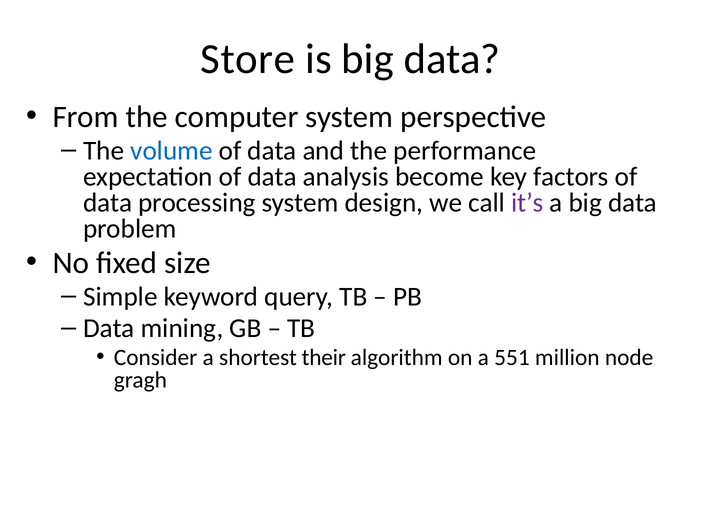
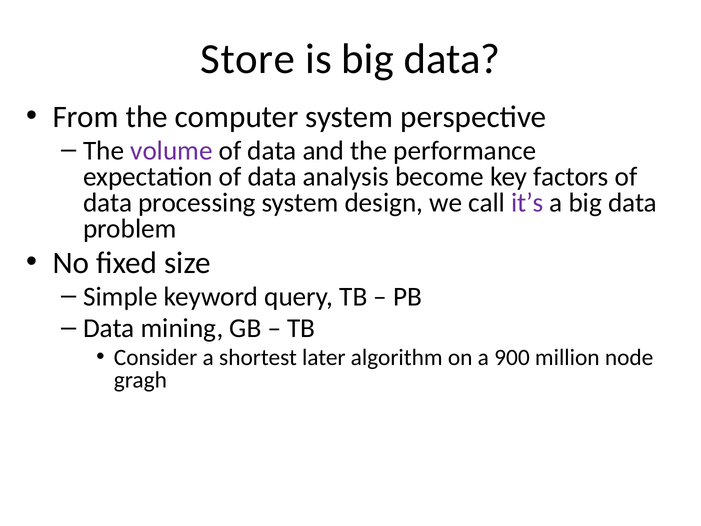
volume colour: blue -> purple (171, 150)
their: their -> later (324, 357)
551: 551 -> 900 (512, 357)
